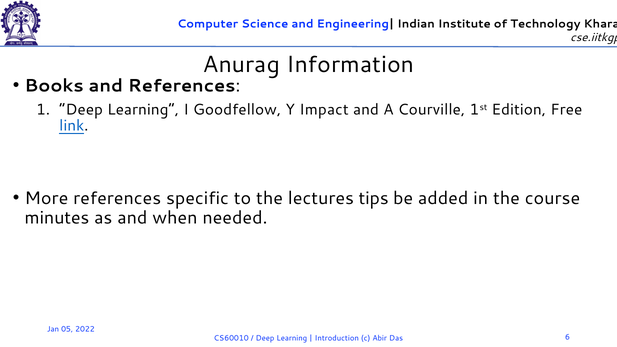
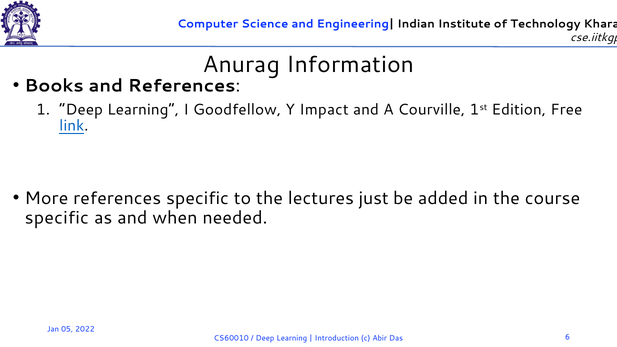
tips: tips -> just (374, 198)
minutes: minutes -> specific (57, 218)
